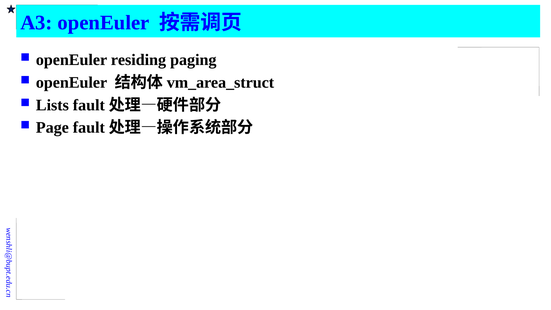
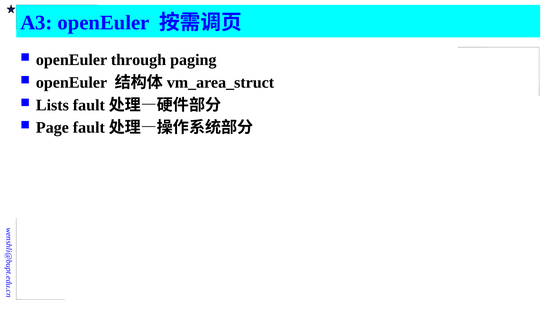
residing: residing -> through (138, 60)
